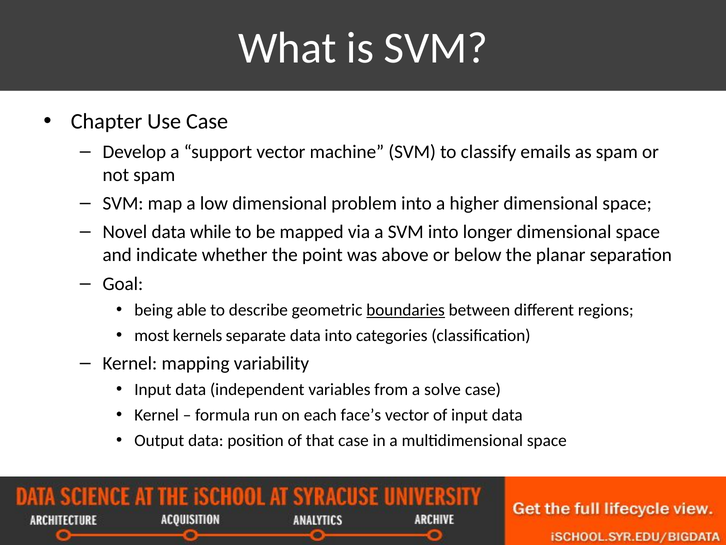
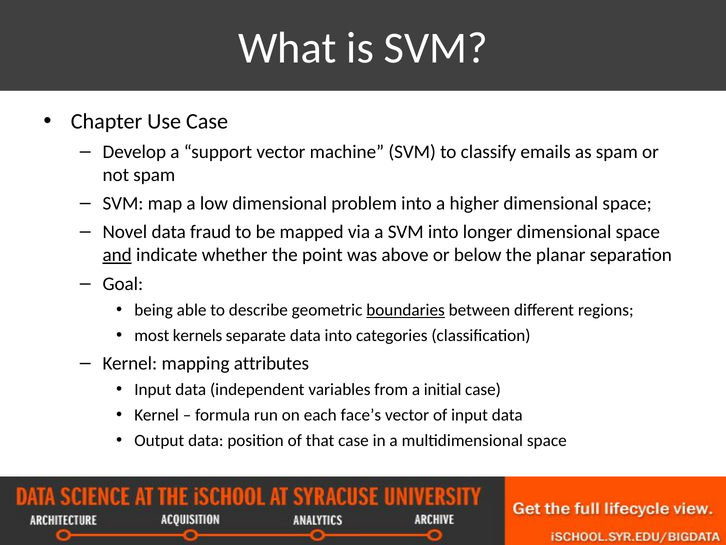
while: while -> fraud (211, 232)
and underline: none -> present (117, 255)
variability: variability -> attributes (271, 363)
solve: solve -> initial (443, 389)
